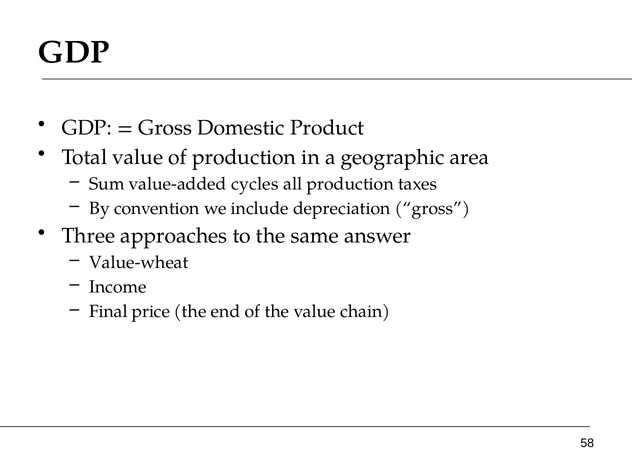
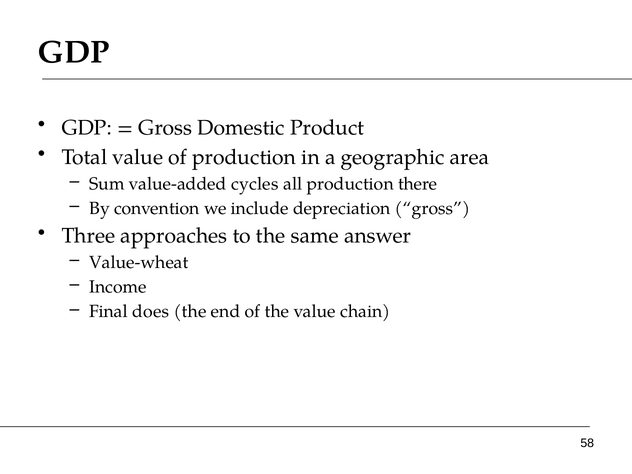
taxes: taxes -> there (418, 184)
price: price -> does (151, 312)
